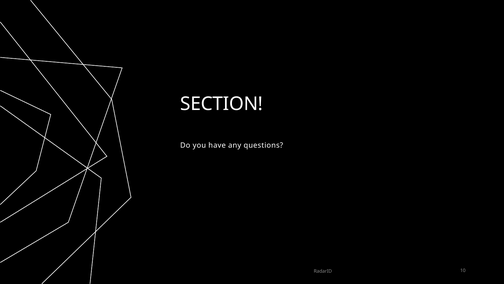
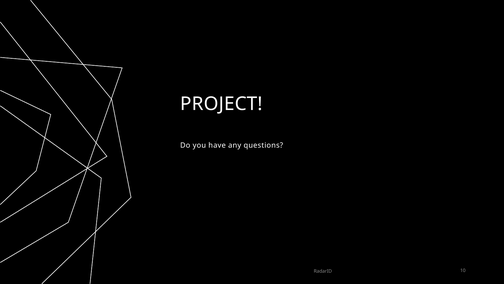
SECTION: SECTION -> PROJECT (221, 104)
